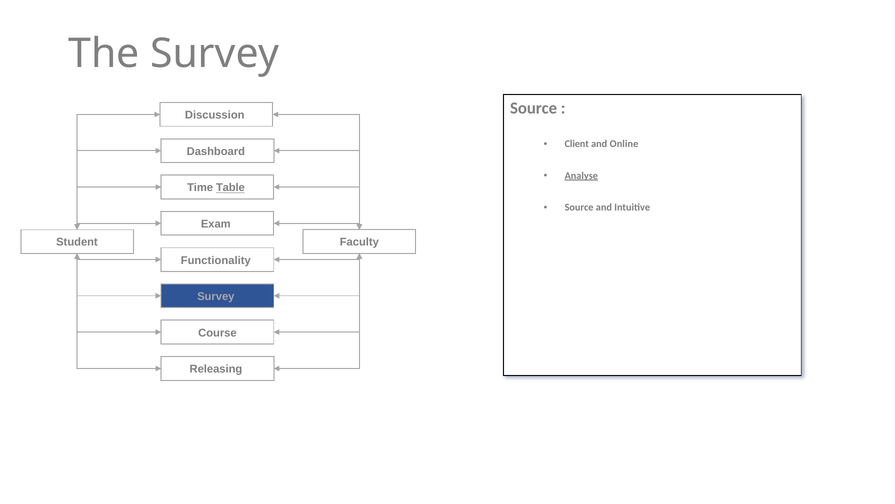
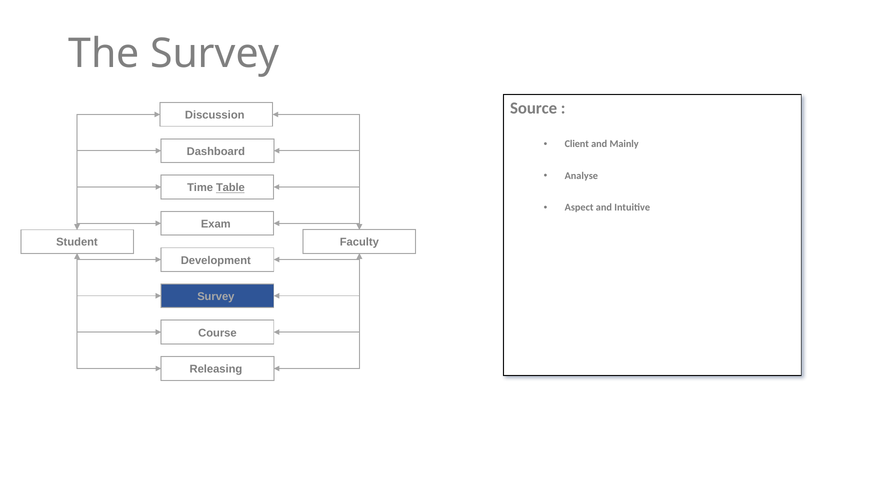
Online: Online -> Mainly (624, 144)
Analyse underline: present -> none (581, 175)
Source: Source -> Aspect (579, 207)
Functionality: Functionality -> Development (216, 260)
